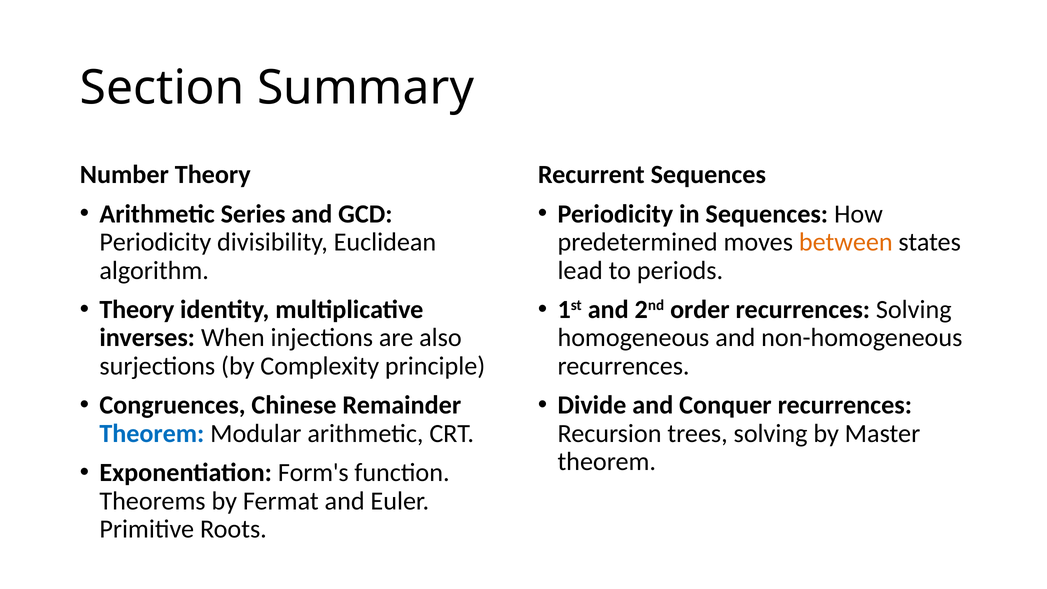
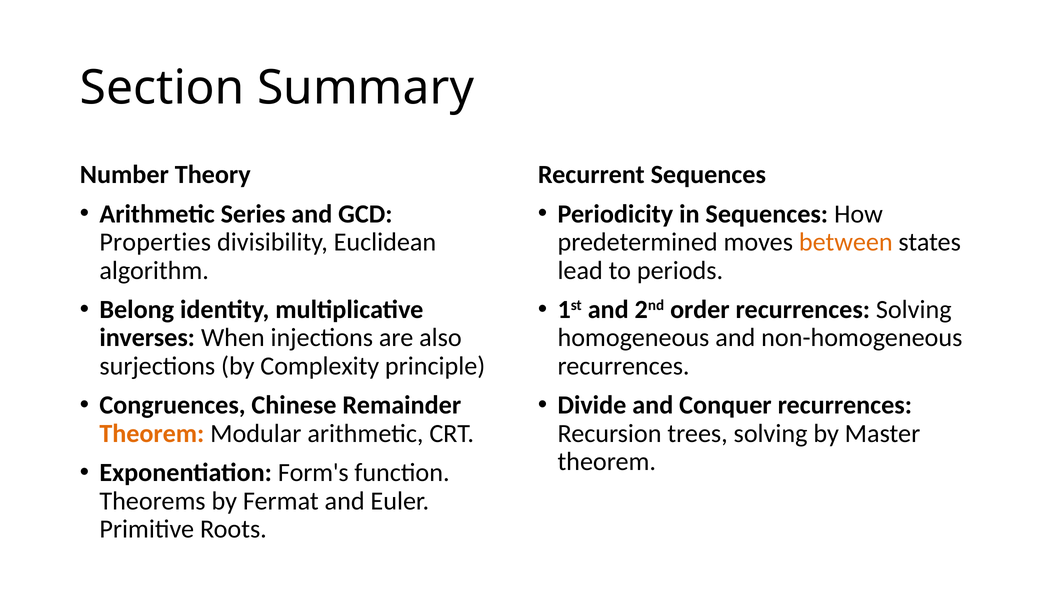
Periodicity: Periodicity -> Properties (155, 242)
Theory: Theory -> Belong (137, 310)
Theorem colour: blue -> orange (152, 433)
